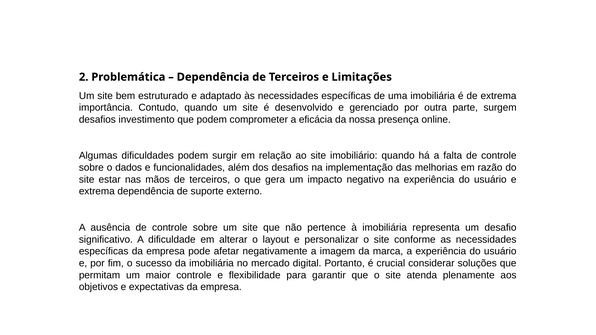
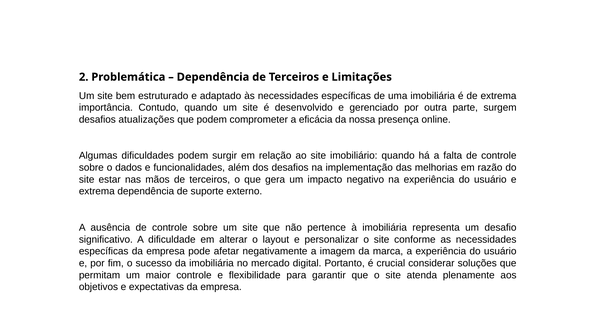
investimento: investimento -> atualizações (147, 120)
